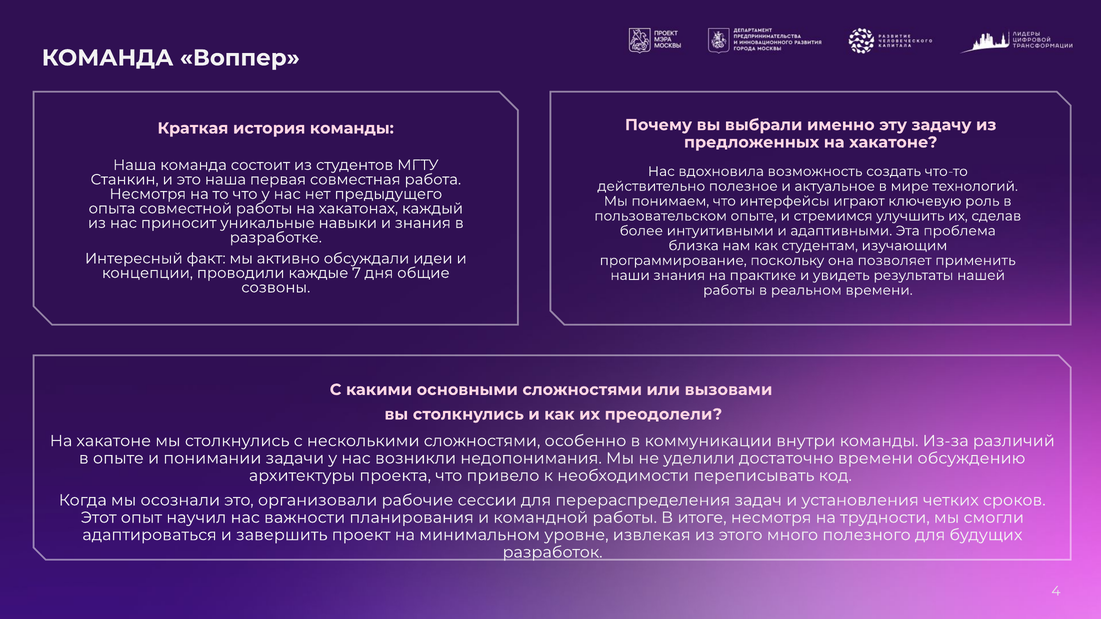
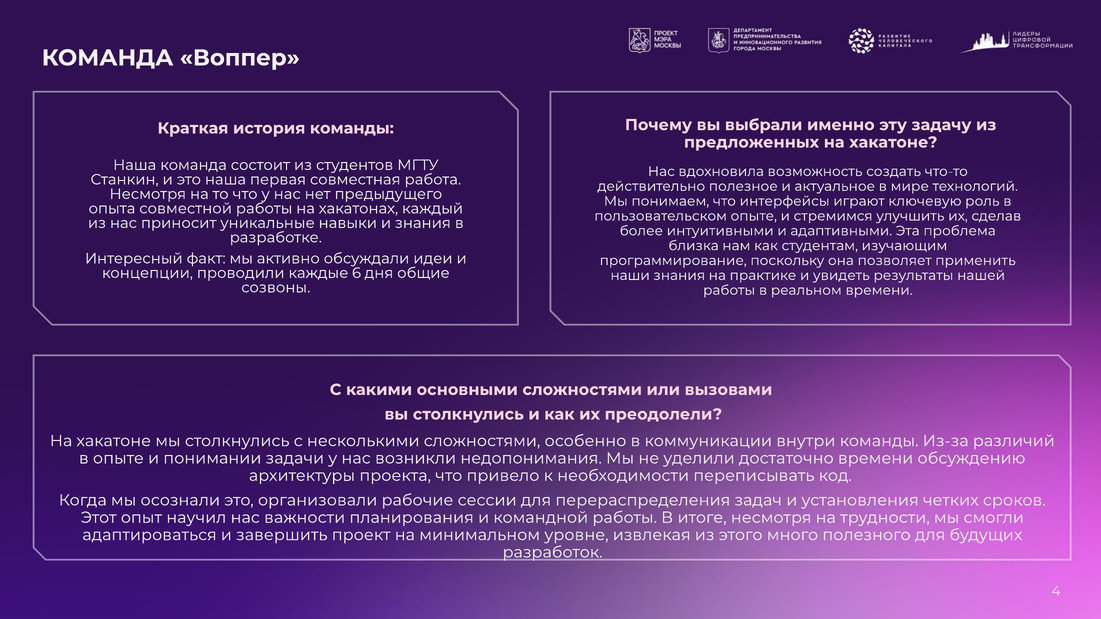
7: 7 -> 6 (357, 273)
